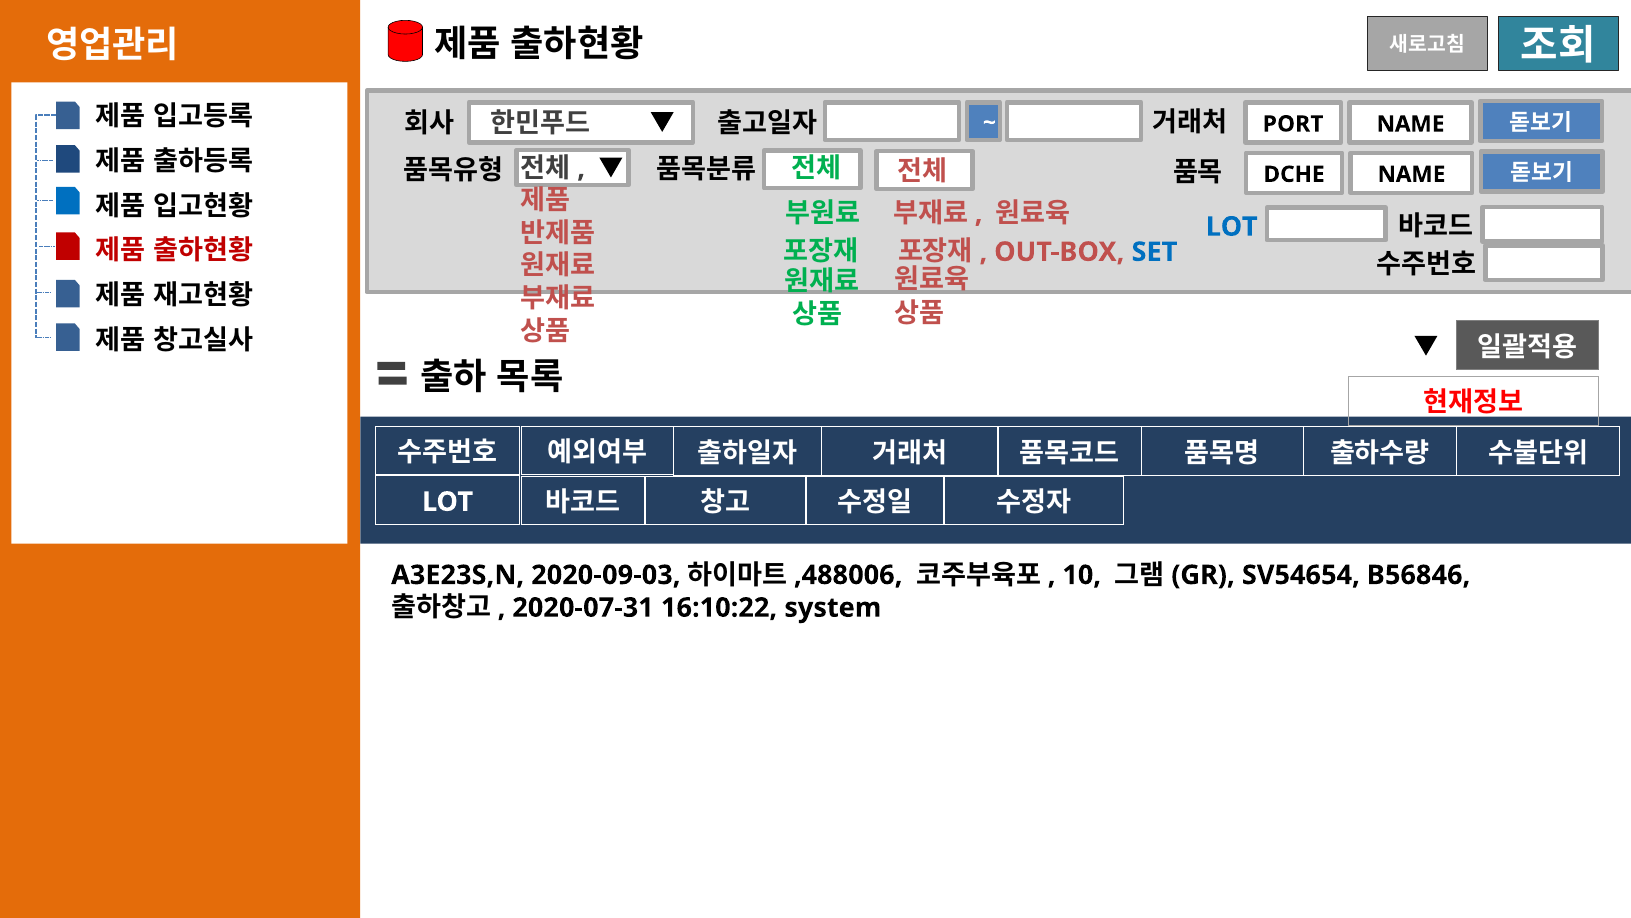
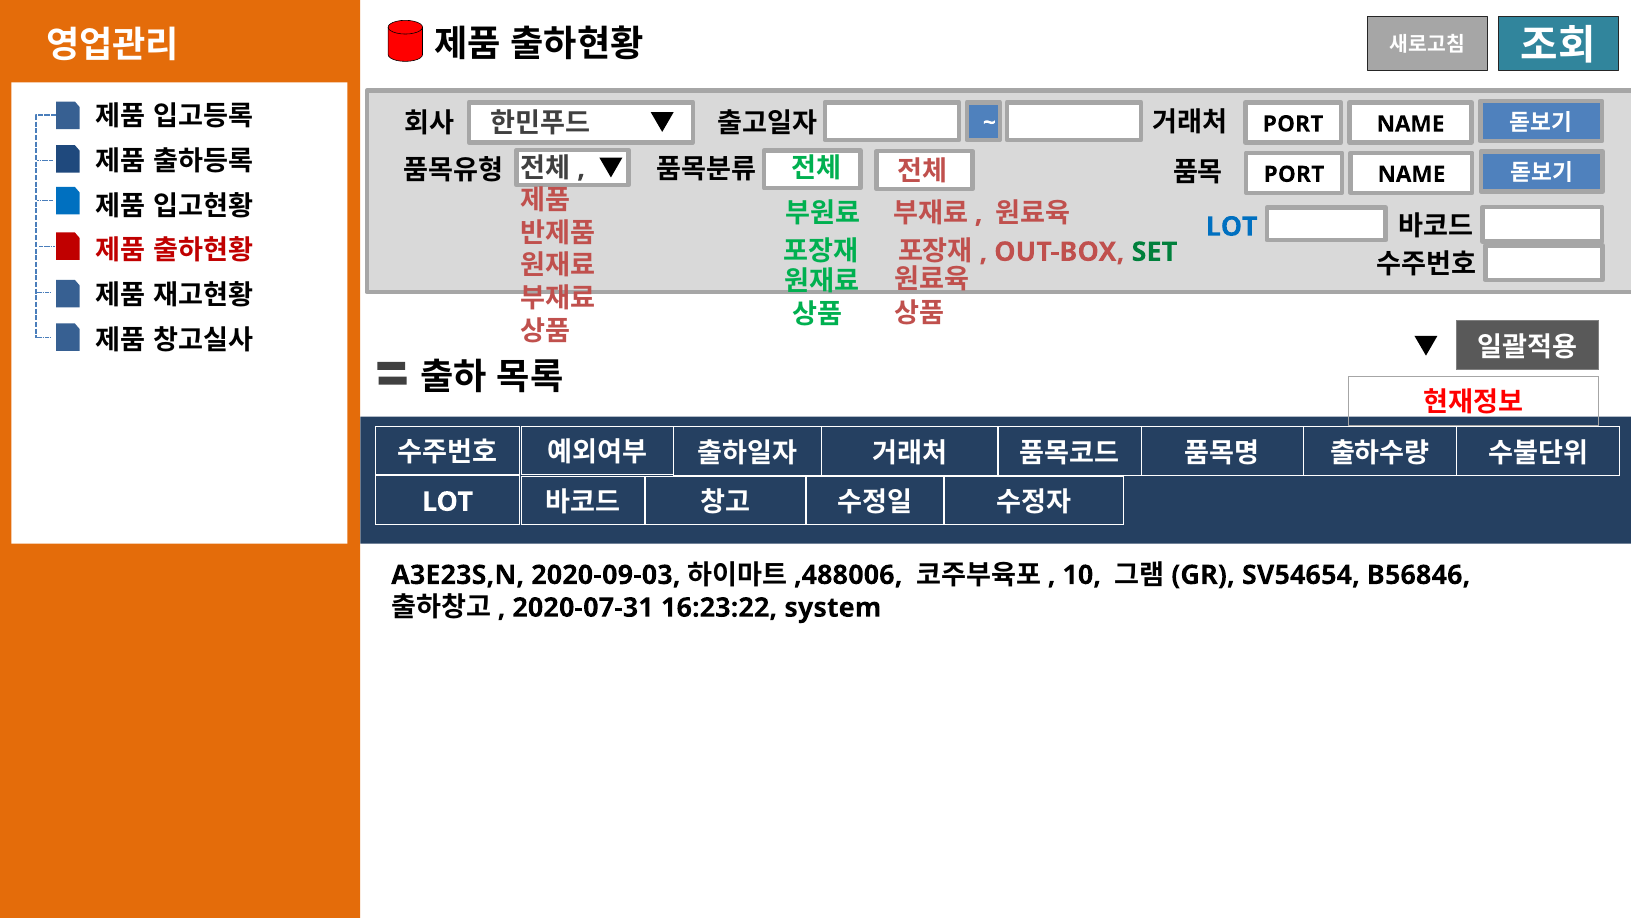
DCHE: DCHE -> PORT (1294, 174)
SET colour: blue -> green (1154, 252)
16:10:22: 16:10:22 -> 16:23:22 (719, 607)
